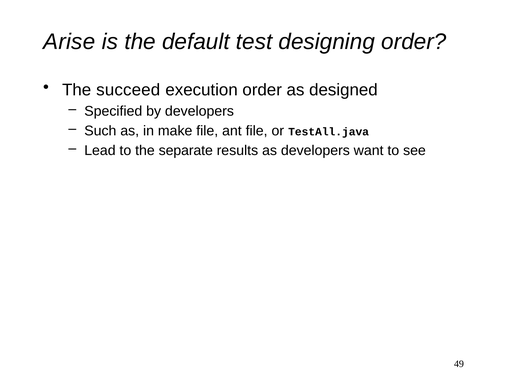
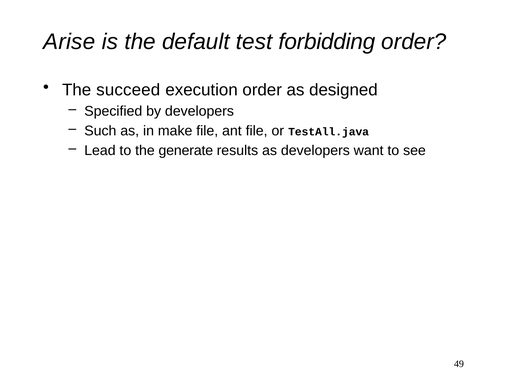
designing: designing -> forbidding (327, 42)
separate: separate -> generate (186, 151)
